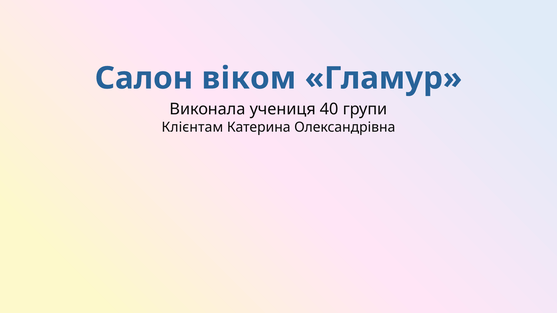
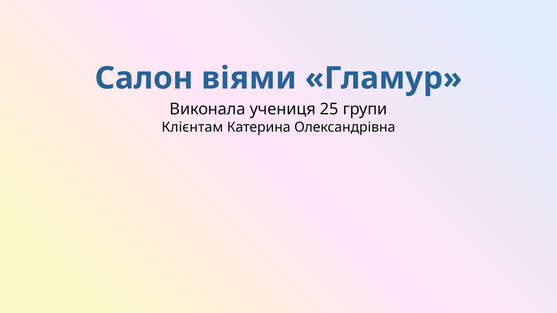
віком: віком -> віями (249, 78)
40: 40 -> 25 (329, 109)
